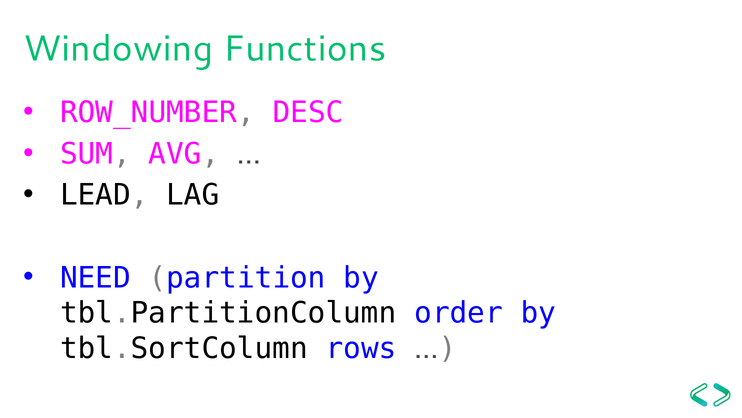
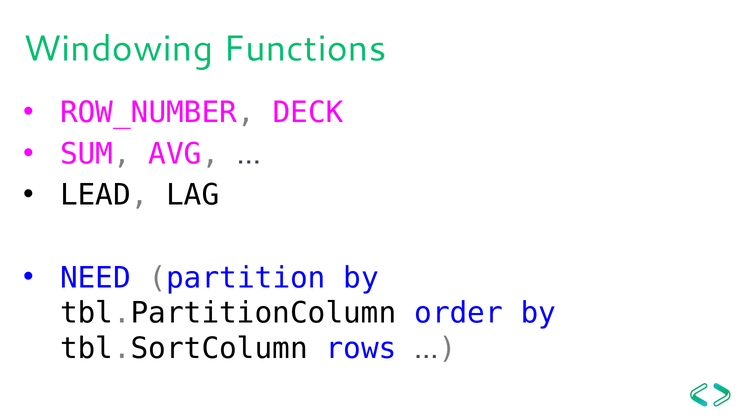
DESC: DESC -> DECK (308, 112)
